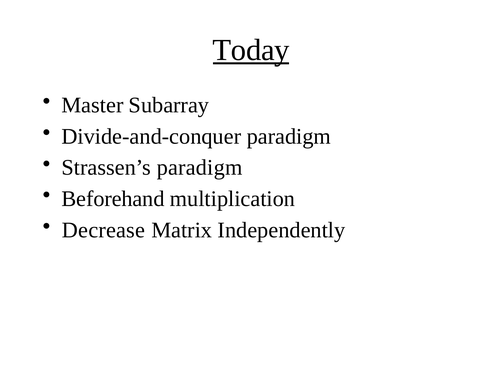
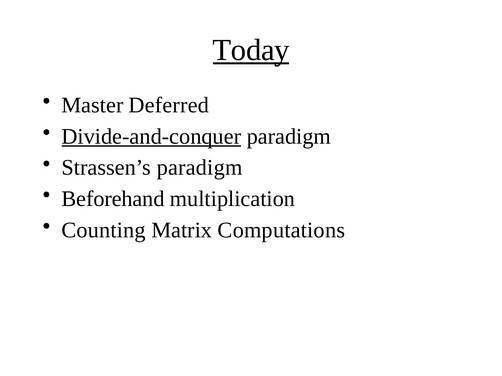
Subarray: Subarray -> Deferred (169, 105)
Divide-and-conquer underline: none -> present (151, 137)
Decrease: Decrease -> Counting (104, 230)
Independently: Independently -> Computations (281, 230)
